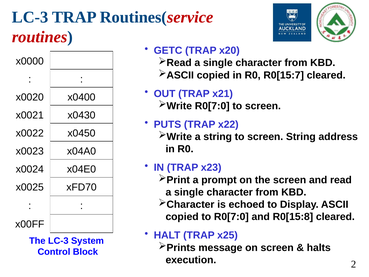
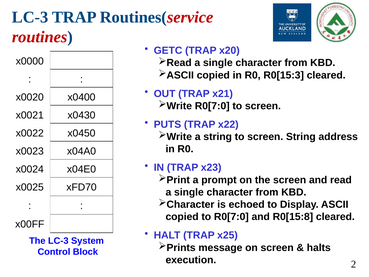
R0[15:7: R0[15:7 -> R0[15:3 (284, 75)
